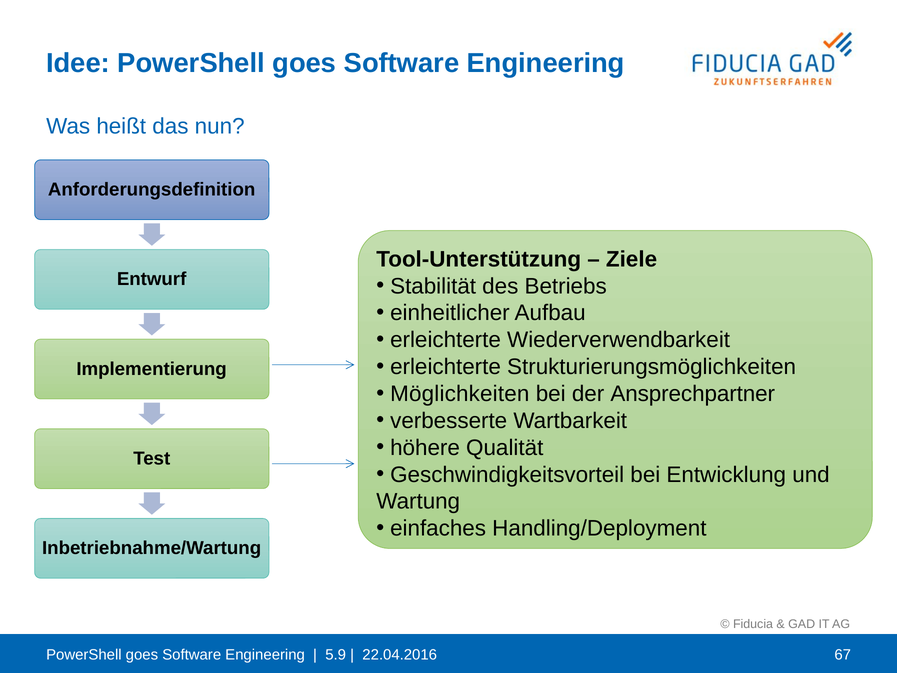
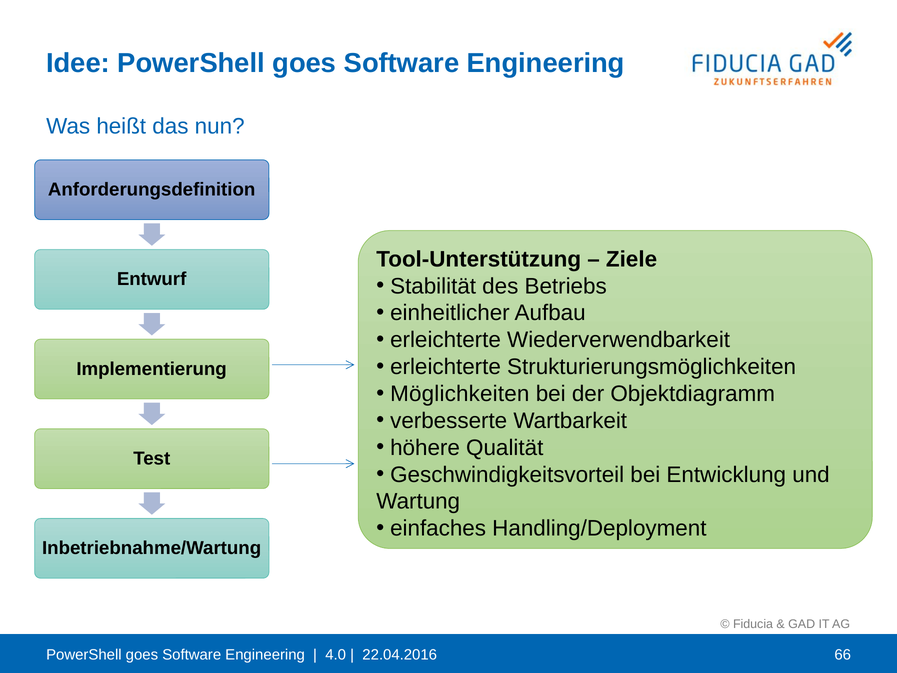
Ansprechpartner: Ansprechpartner -> Objektdiagramm (693, 394)
5.9: 5.9 -> 4.0 (336, 654)
67: 67 -> 66 (843, 654)
